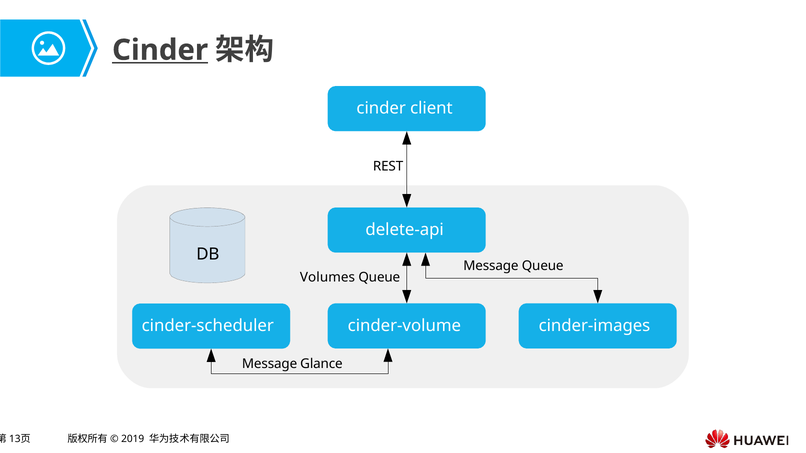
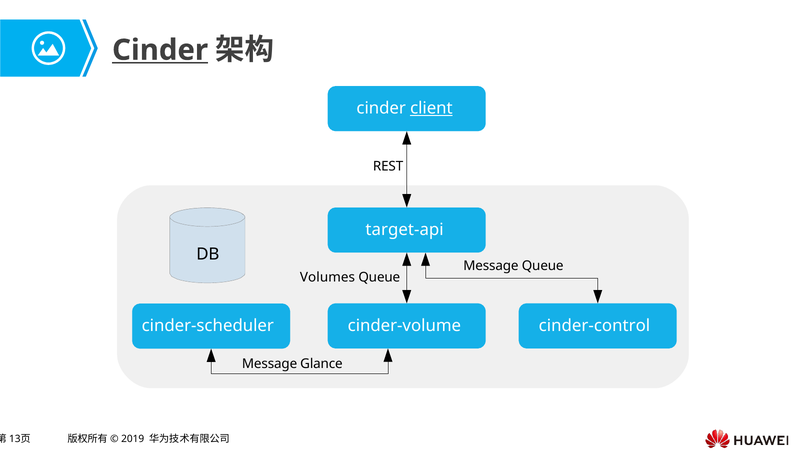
client underline: none -> present (431, 108)
delete-api: delete-api -> target-api (405, 230)
cinder-images: cinder-images -> cinder-control (594, 326)
